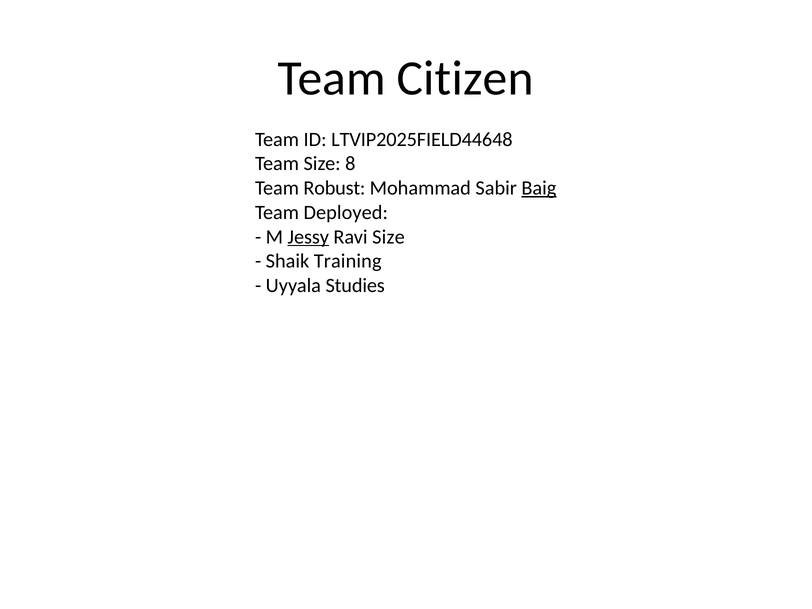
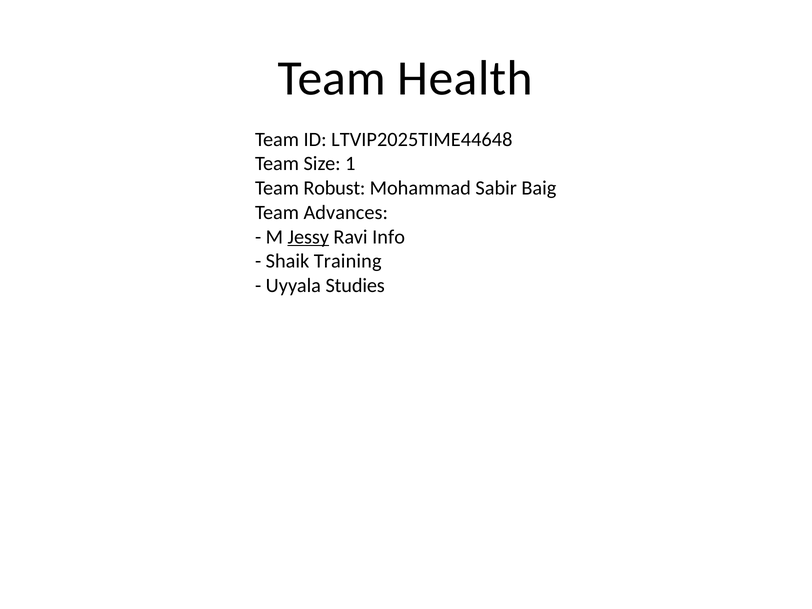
Citizen: Citizen -> Health (465, 79)
LTVIP2025FIELD44648: LTVIP2025FIELD44648 -> LTVIP2025TIME44648 (422, 139)
8: 8 -> 1 (350, 164)
Baig underline: present -> none (539, 188)
Deployed: Deployed -> Advances (346, 212)
Ravi Size: Size -> Info (389, 237)
